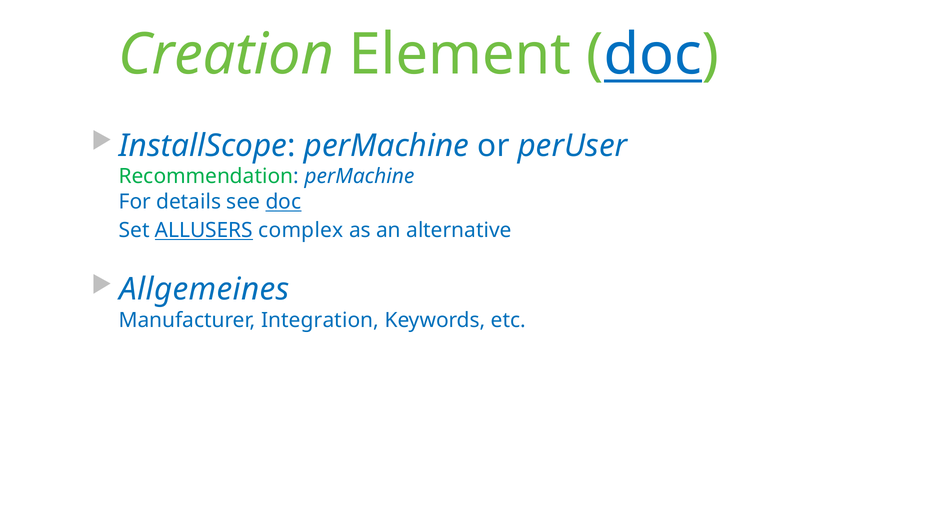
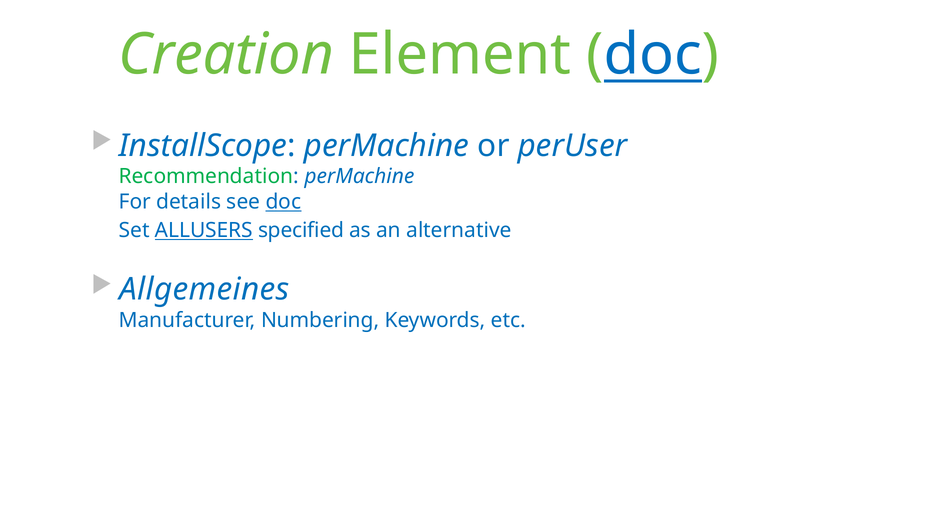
complex: complex -> specified (301, 230)
Integration: Integration -> Numbering (320, 320)
